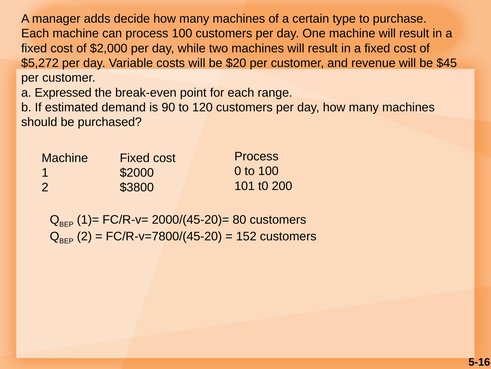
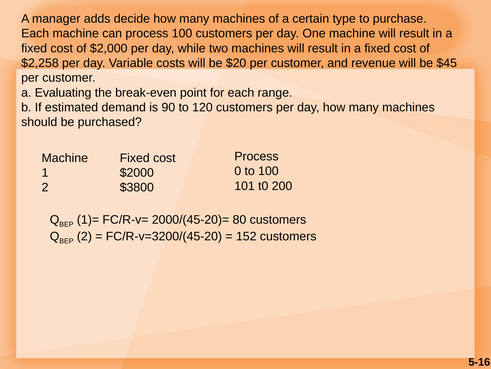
$5,272: $5,272 -> $2,258 (40, 63)
Expressed: Expressed -> Evaluating (63, 92)
FC/R-v=7800/(45-20: FC/R-v=7800/(45-20 -> FC/R-v=3200/(45-20 (164, 236)
